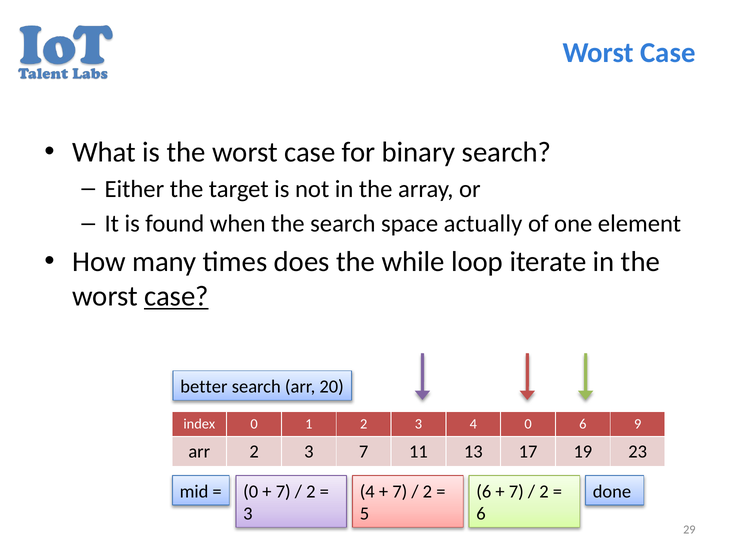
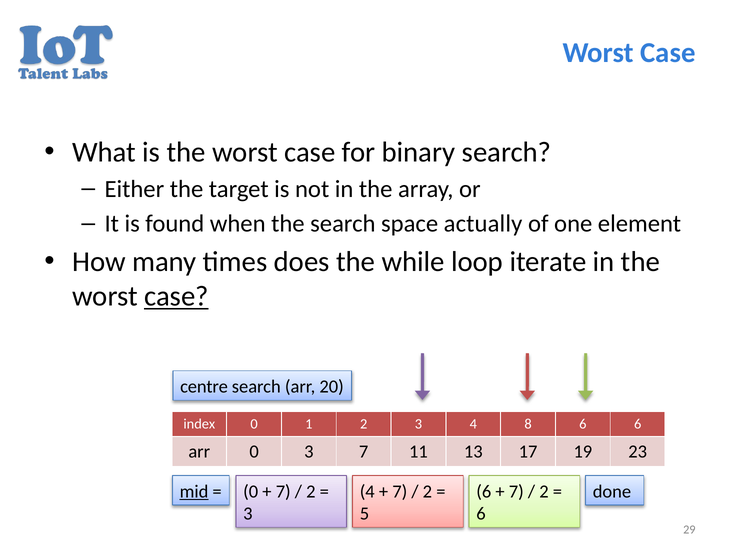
better: better -> centre (204, 387)
4 0: 0 -> 8 (528, 424)
6 9: 9 -> 6 (638, 424)
arr 2: 2 -> 0 (254, 452)
mid underline: none -> present (194, 492)
